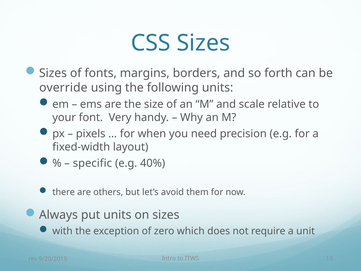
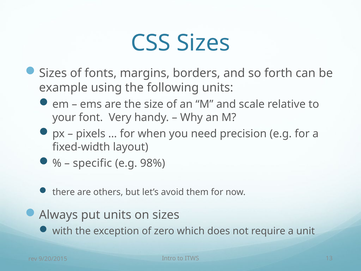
override: override -> example (63, 87)
40%: 40% -> 98% (153, 163)
